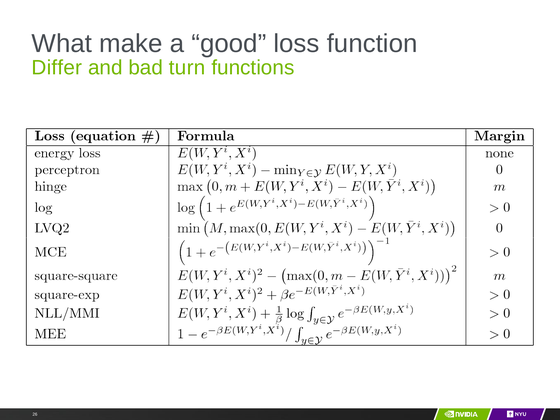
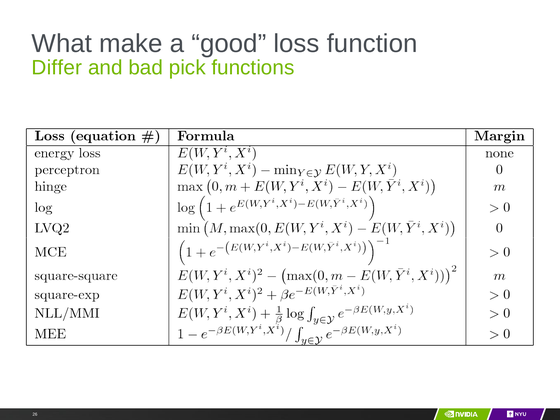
turn: turn -> pick (187, 68)
